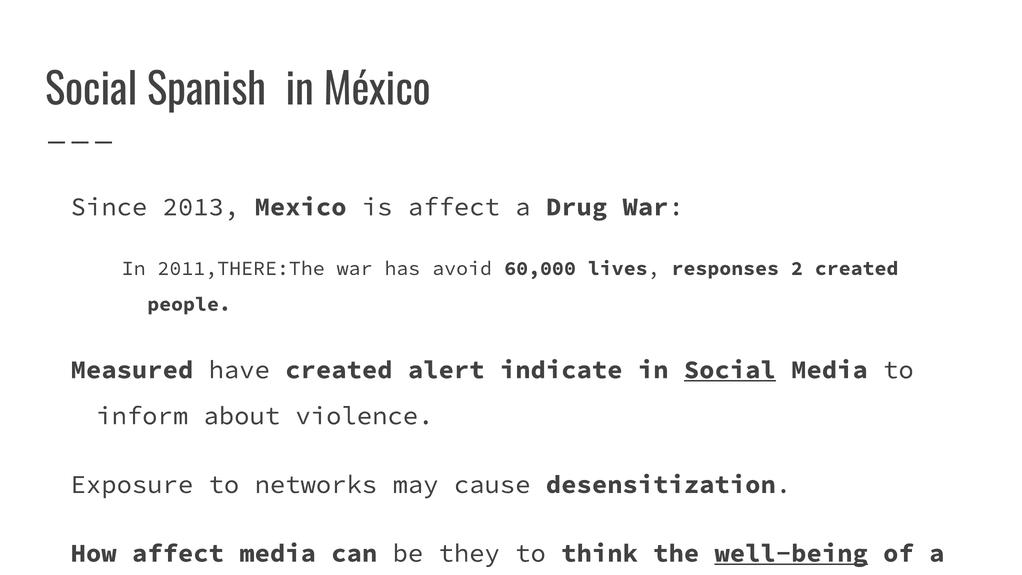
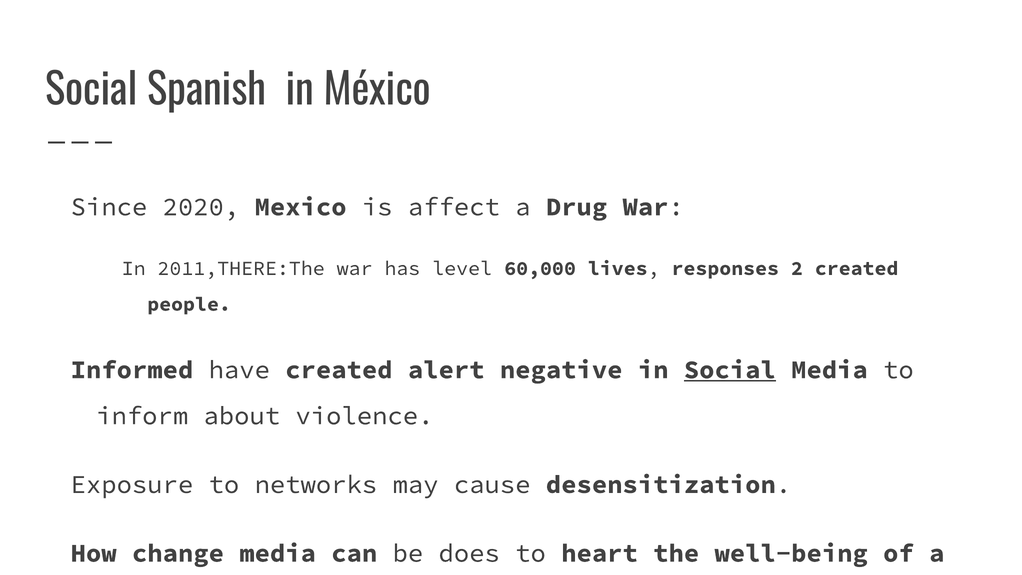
2013: 2013 -> 2020 (201, 207)
avoid: avoid -> level (462, 268)
Measured: Measured -> Informed (132, 370)
indicate: indicate -> negative (561, 370)
How affect: affect -> change (178, 553)
they: they -> does (469, 553)
think: think -> heart (599, 553)
well-being underline: present -> none (791, 553)
